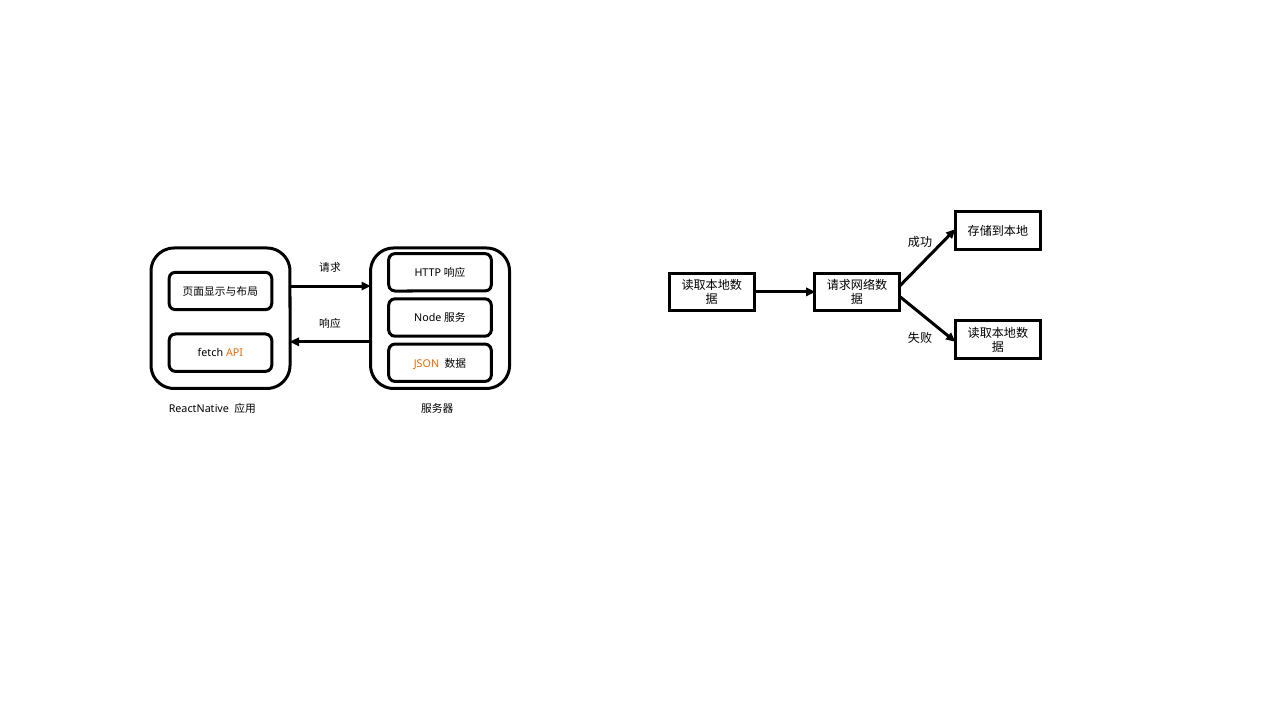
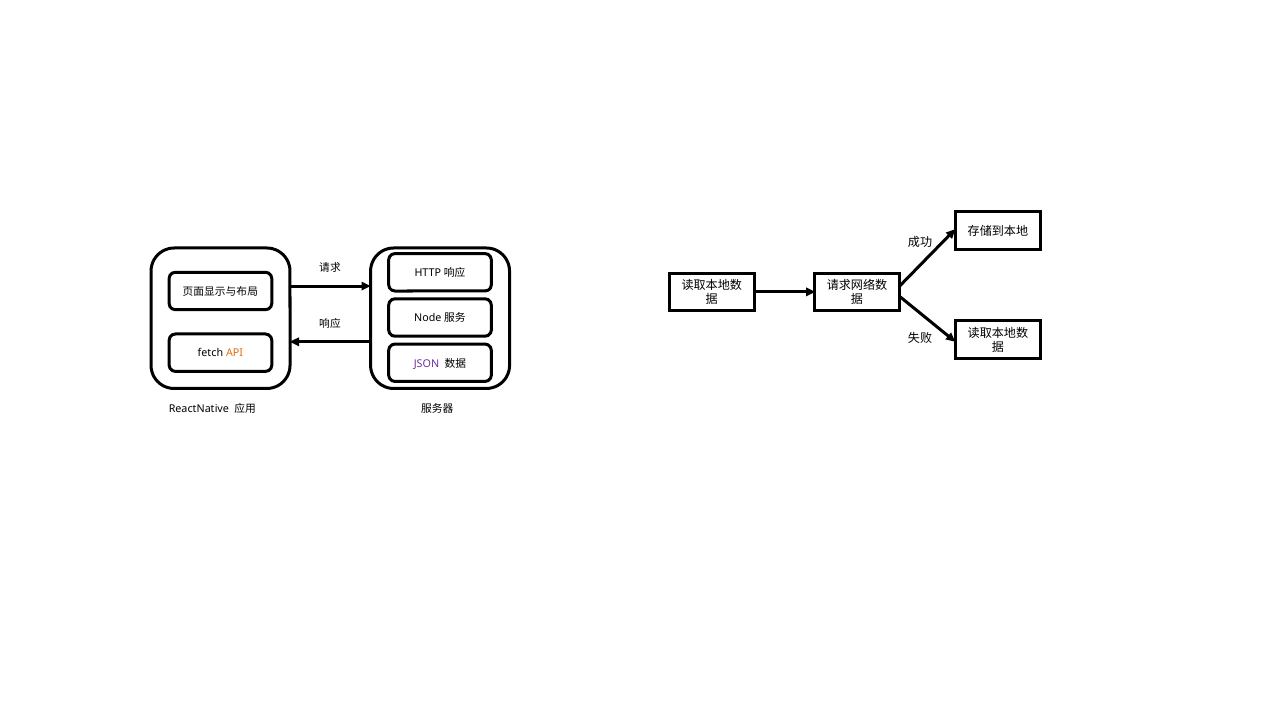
JSON colour: orange -> purple (426, 364)
